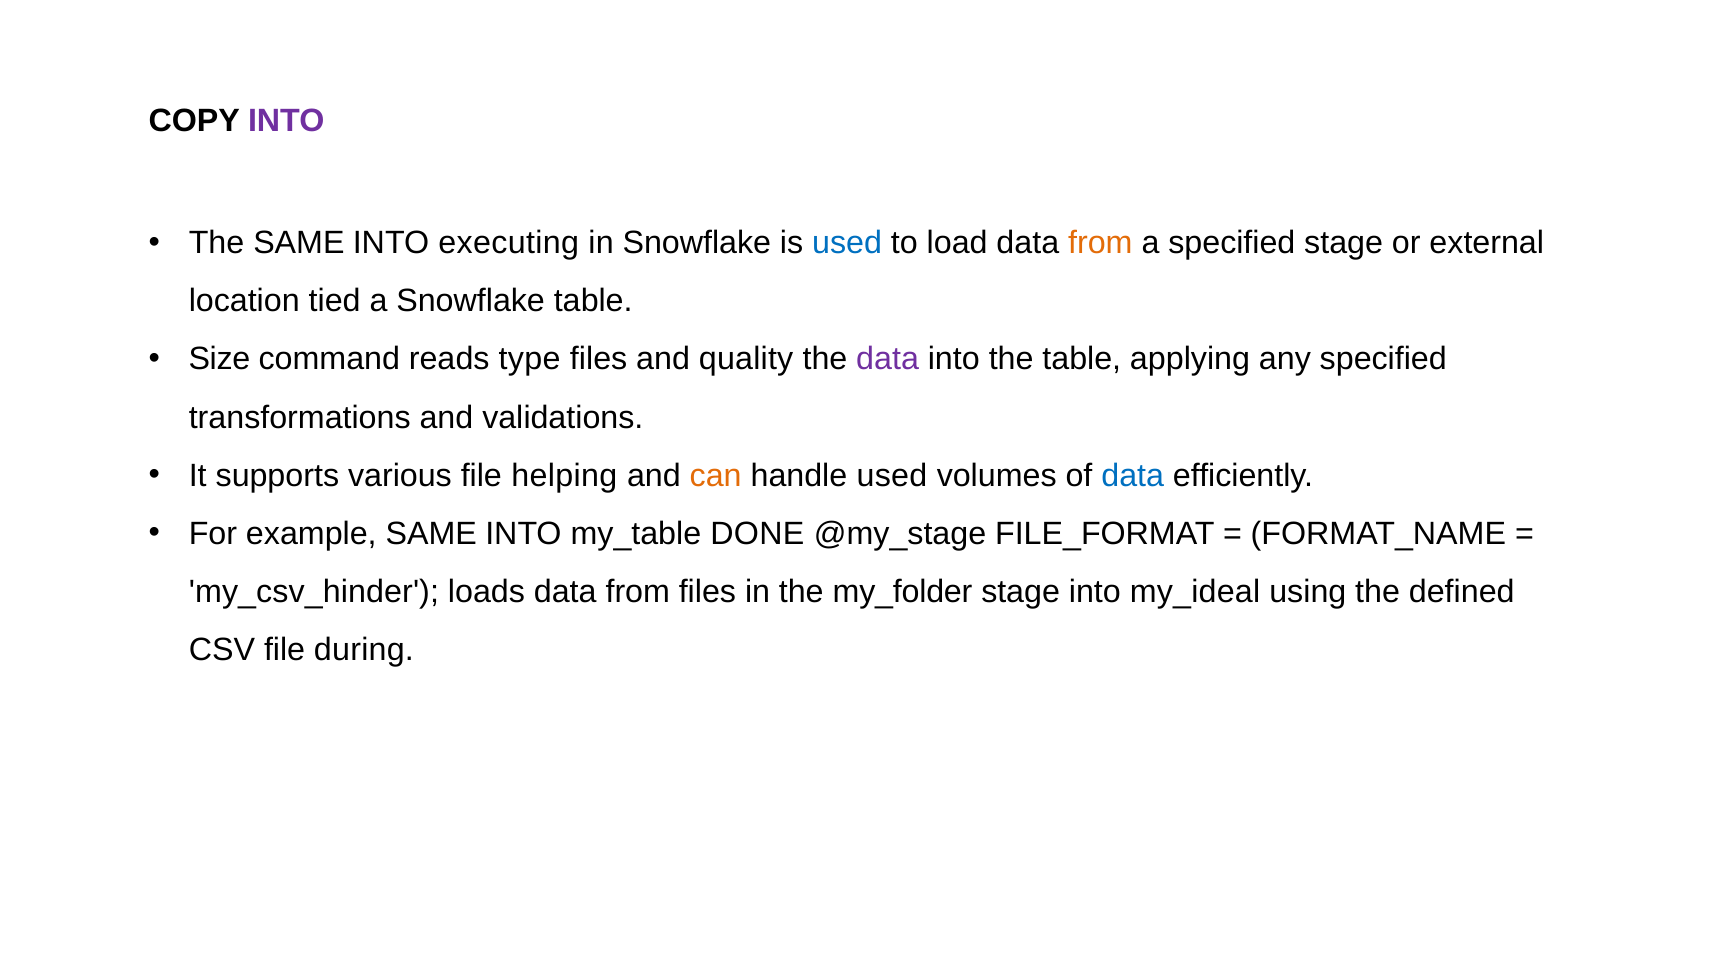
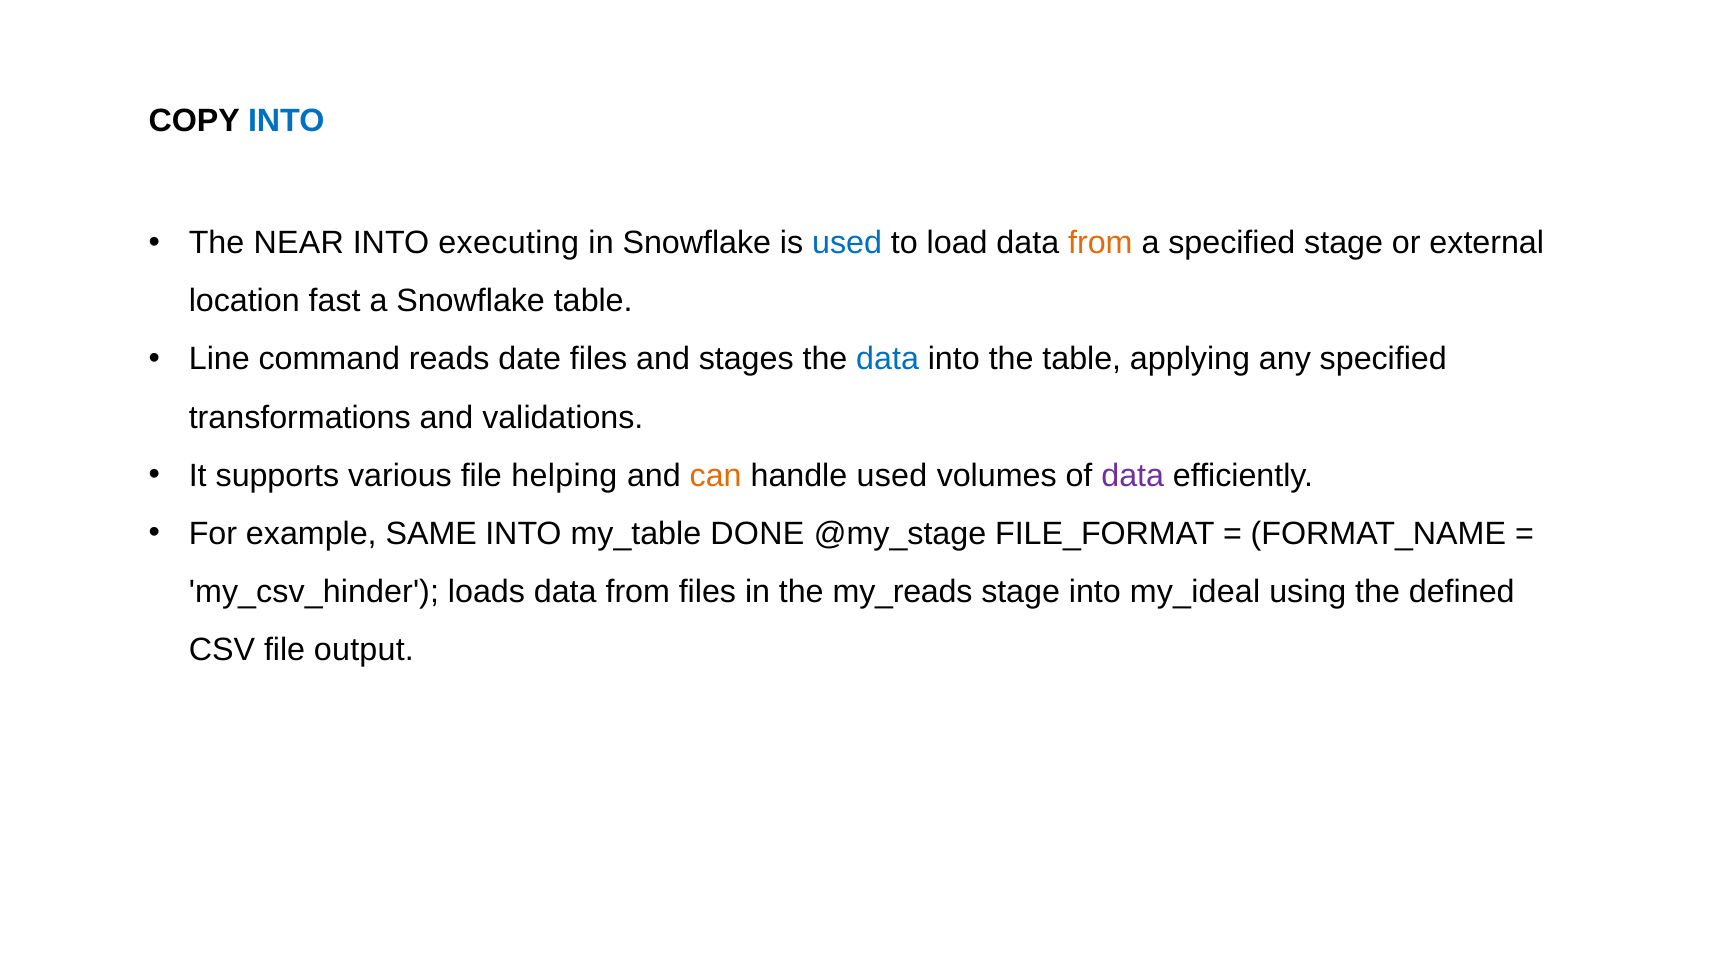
INTO colour: purple -> blue (286, 121)
The SAME: SAME -> NEAR (299, 243)
tied: tied -> fast (335, 301)
Size: Size -> Line (219, 359)
type: type -> date (530, 359)
quality: quality -> stages (746, 359)
data colour: purple -> blue (888, 359)
data colour: blue -> purple (1133, 475)
my_folder: my_folder -> my_reads (903, 591)
during: during -> output (364, 649)
